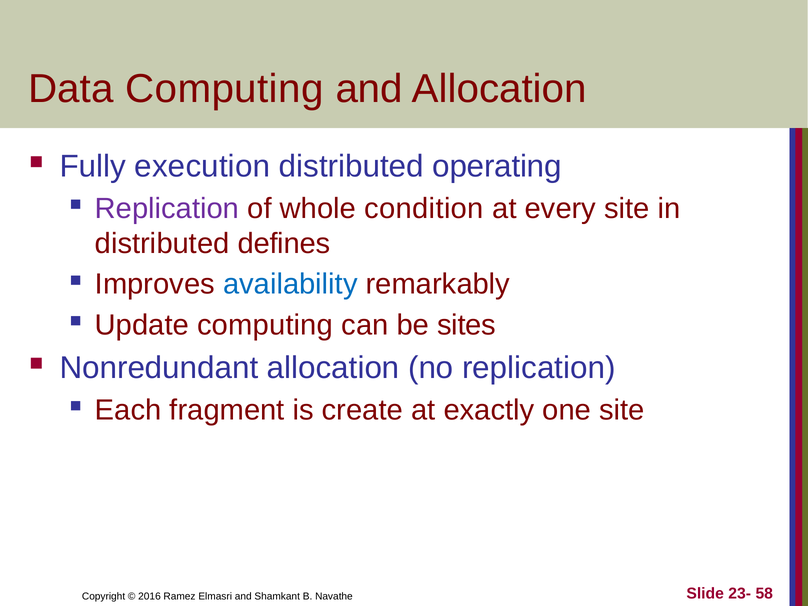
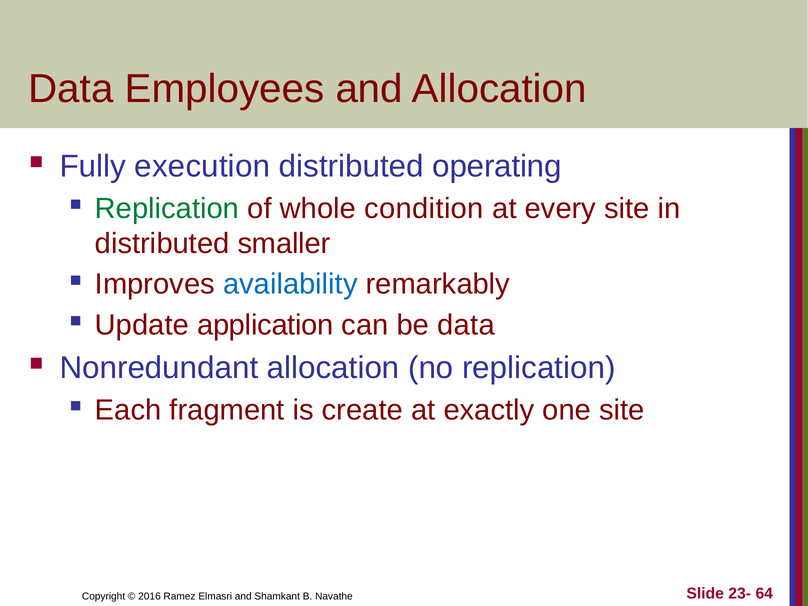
Data Computing: Computing -> Employees (225, 89)
Replication colour: purple -> green (167, 209)
defines: defines -> smaller (284, 244)
Update computing: computing -> application (265, 325)
be sites: sites -> data (466, 325)
58: 58 -> 64 (764, 594)
